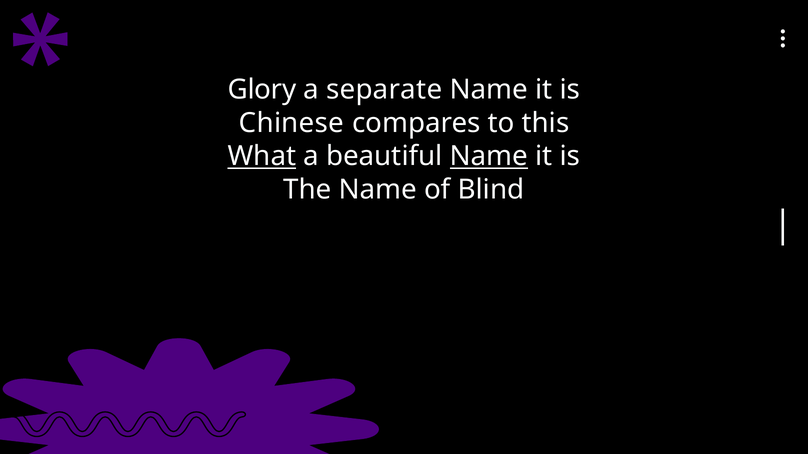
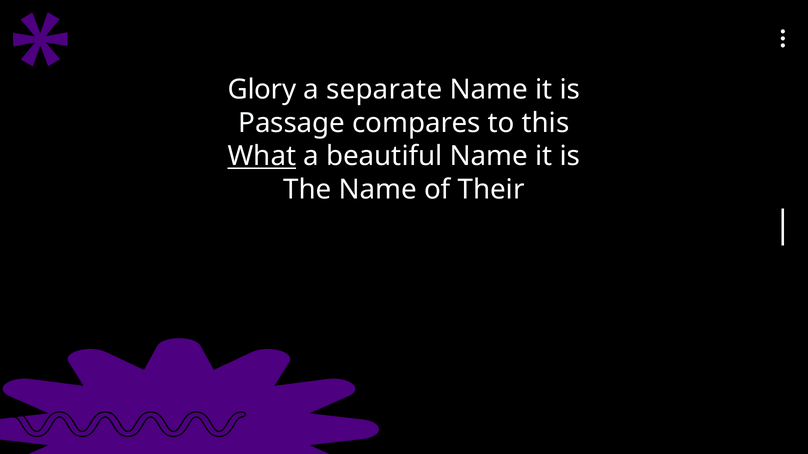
Chinese: Chinese -> Passage (292, 123)
Name underline: present -> none (489, 156)
Blind: Blind -> Their (491, 190)
